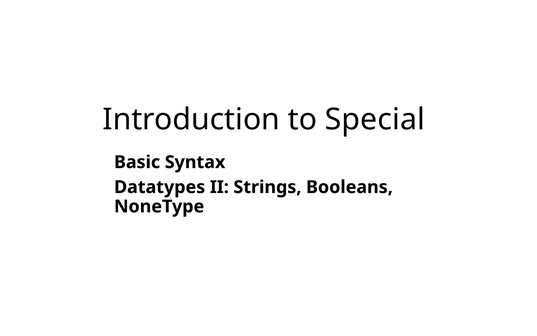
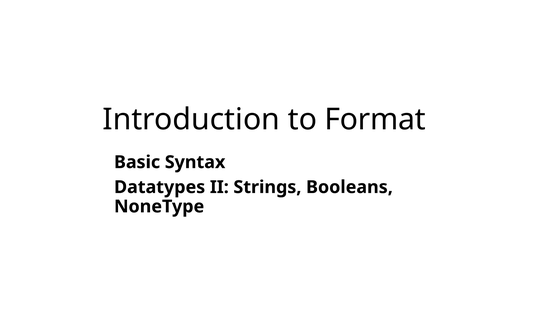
Special: Special -> Format (375, 119)
